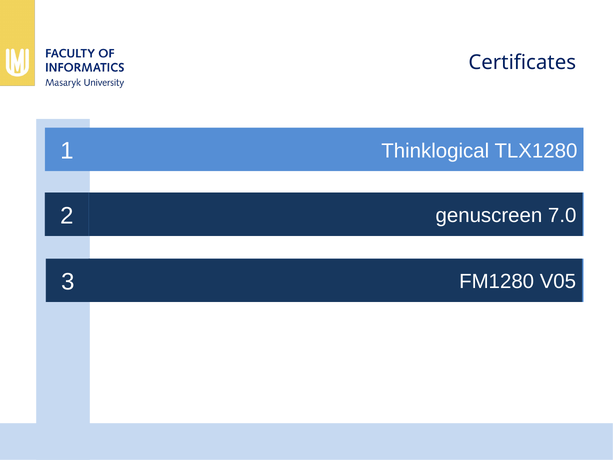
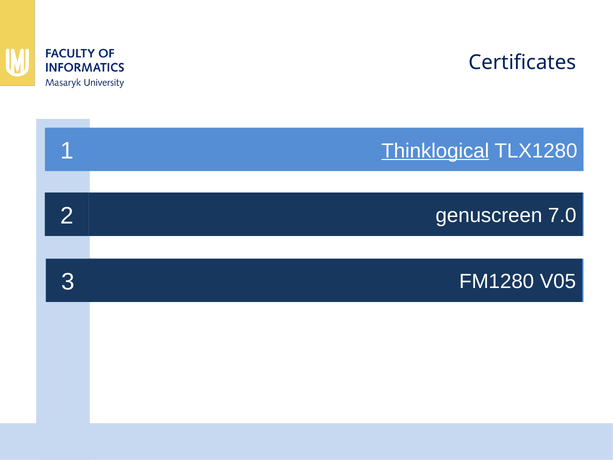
Thinklogical underline: none -> present (435, 151)
